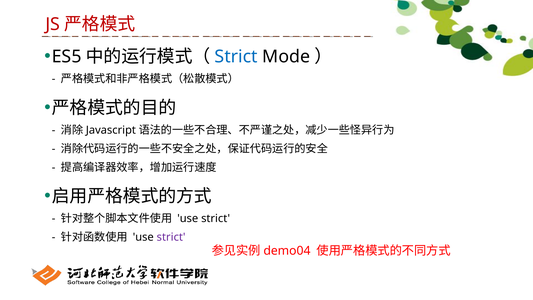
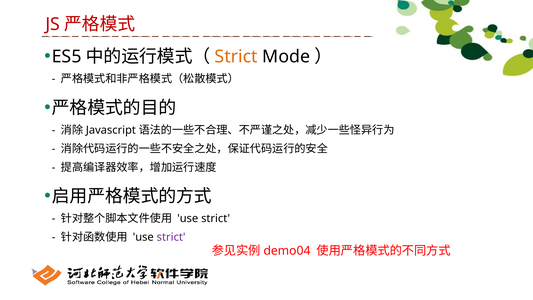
Strict colour: blue -> orange (236, 57)
